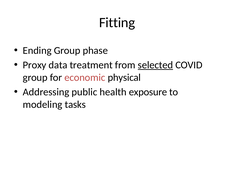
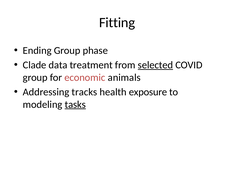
Proxy: Proxy -> Clade (35, 65)
physical: physical -> animals (124, 78)
public: public -> tracks (84, 92)
tasks underline: none -> present (75, 105)
